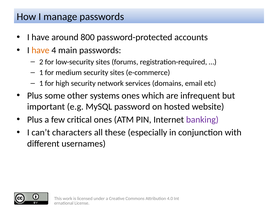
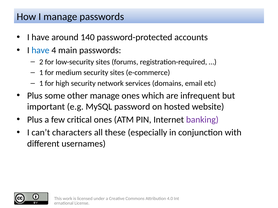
800: 800 -> 140 (88, 37)
have colour: orange -> blue (40, 50)
other systems: systems -> manage (105, 96)
